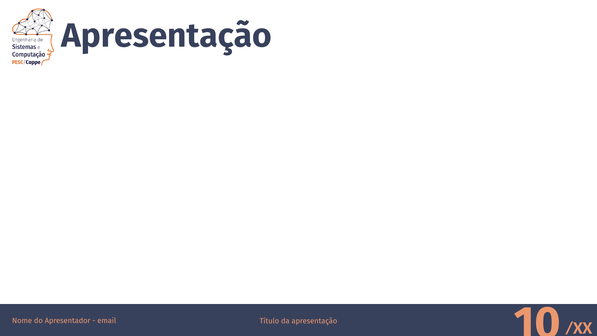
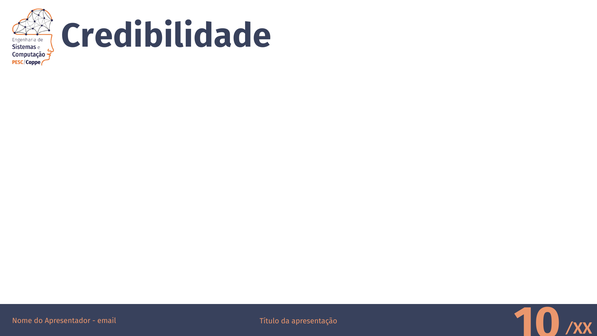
Apresentação: Apresentação -> Credibilidade (166, 36)
